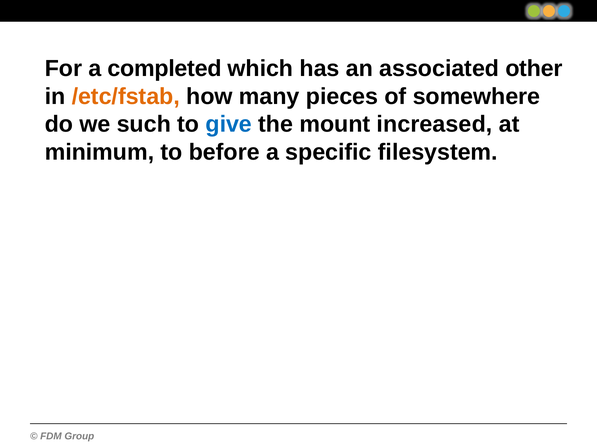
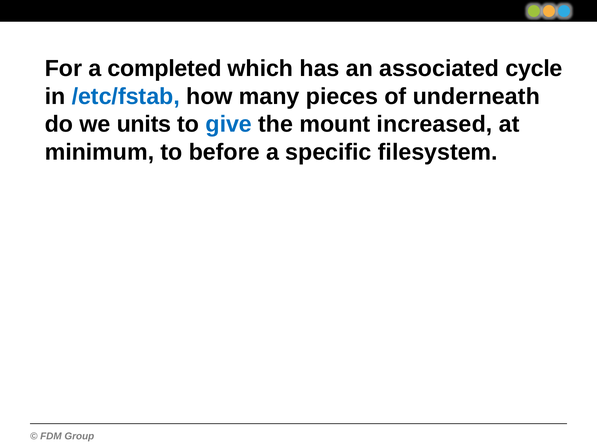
other: other -> cycle (534, 68)
/etc/fstab colour: orange -> blue (126, 96)
somewhere: somewhere -> underneath (476, 96)
such: such -> units (144, 124)
